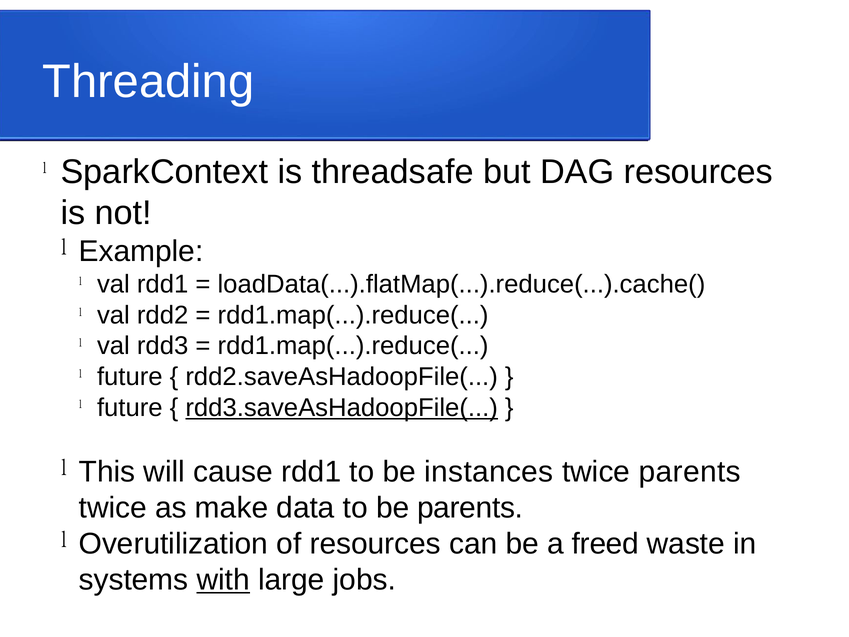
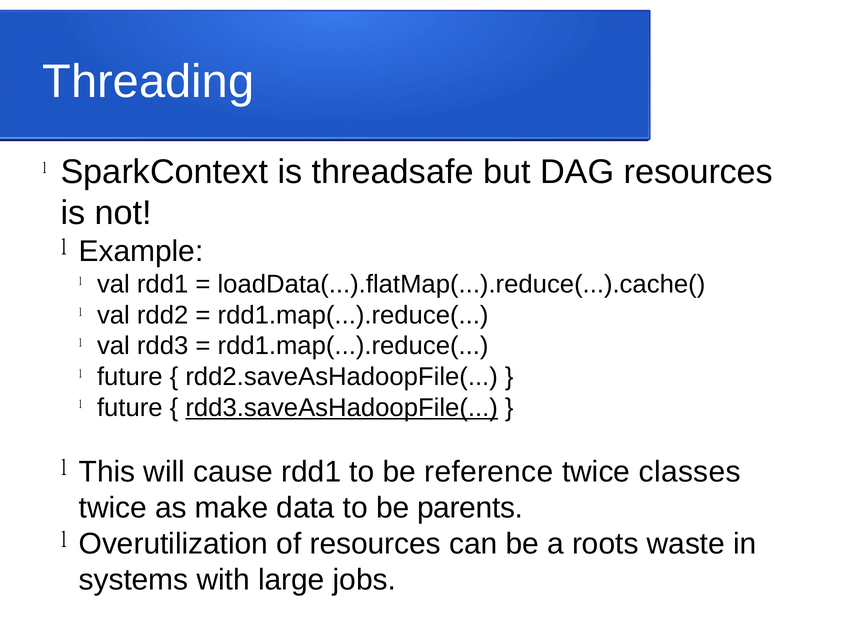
instances: instances -> reference (489, 472)
twice parents: parents -> classes (690, 472)
freed: freed -> roots (605, 544)
with underline: present -> none (223, 580)
